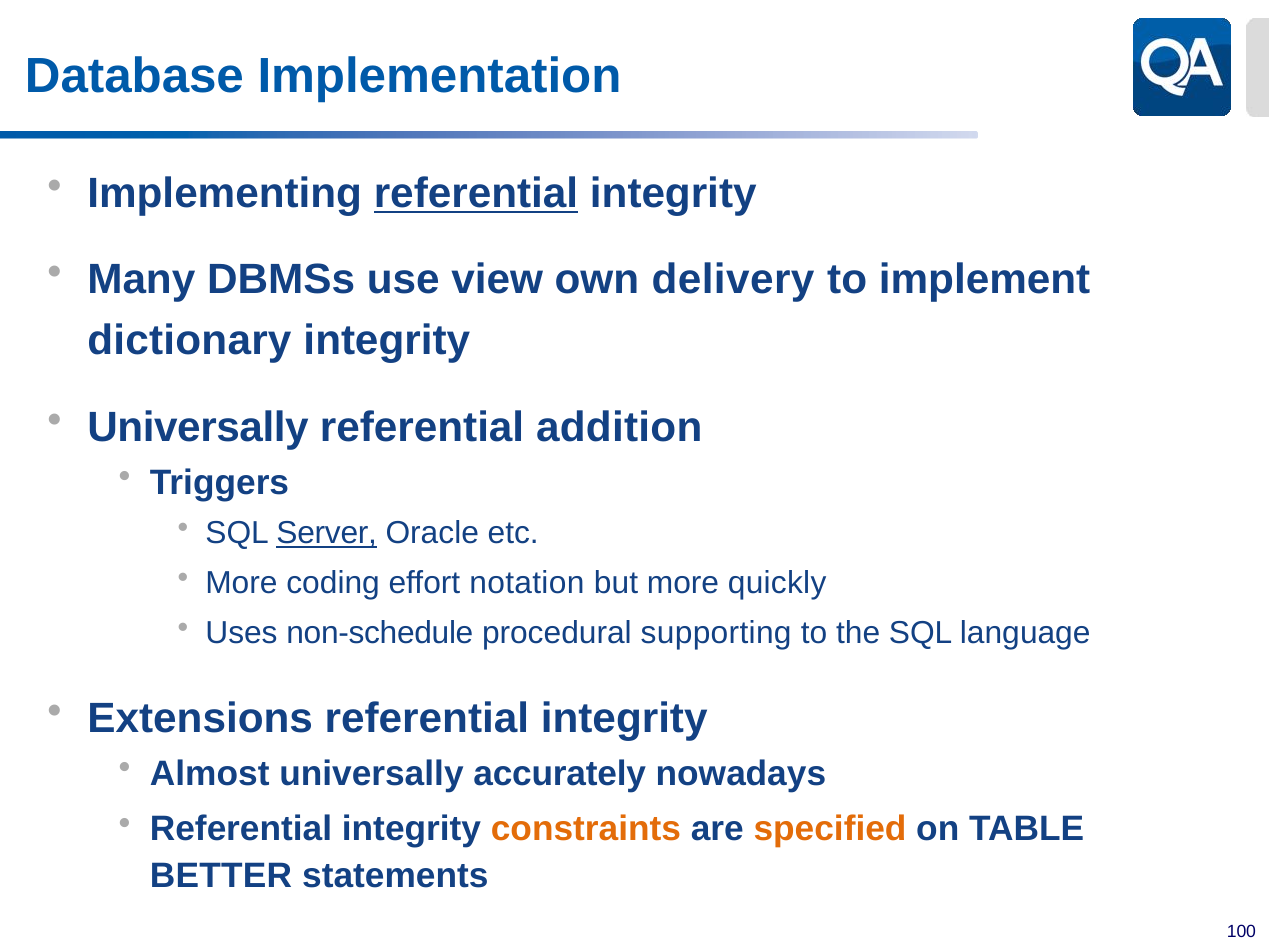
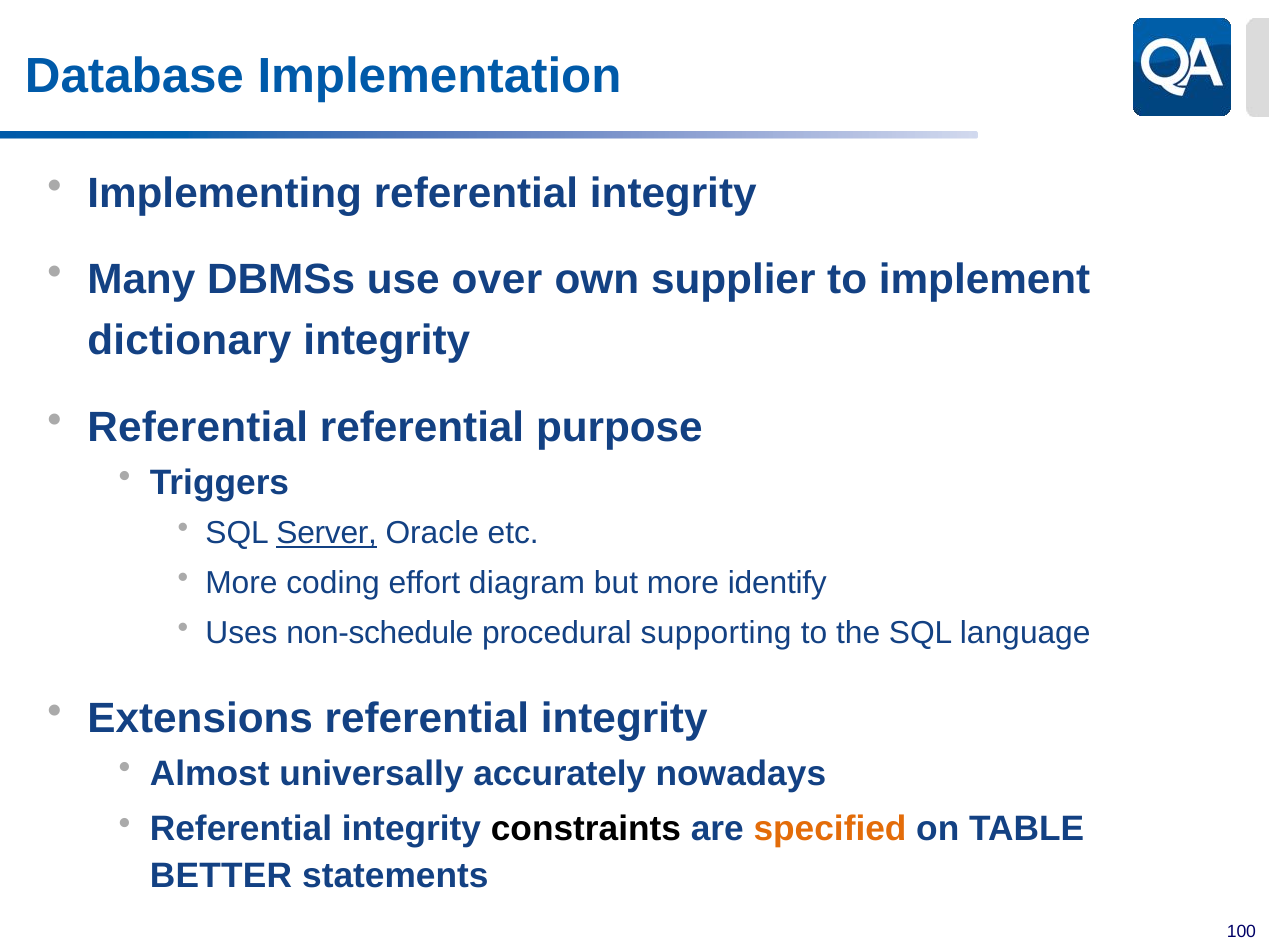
referential underline: present -> none (476, 194)
view: view -> over (497, 280)
delivery: delivery -> supplier (733, 280)
Universally: Universally -> Referential (198, 427)
addition: addition -> purpose (619, 427)
notation: notation -> diagram (527, 583)
quickly: quickly -> identify (777, 583)
constraints colour: orange -> black (586, 829)
